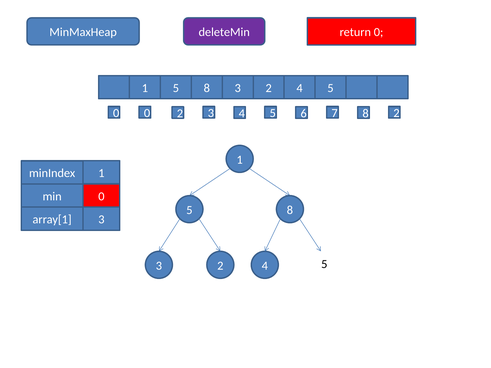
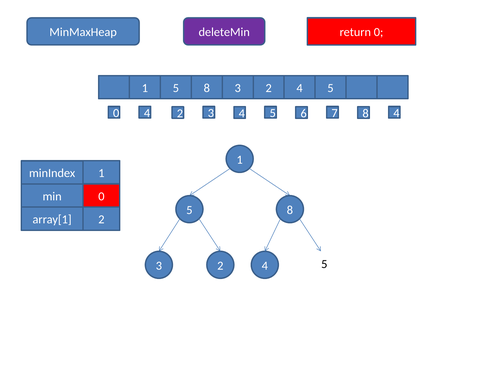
0 0: 0 -> 4 (147, 113)
8 2: 2 -> 4 (396, 113)
array[1 3: 3 -> 2 (101, 220)
